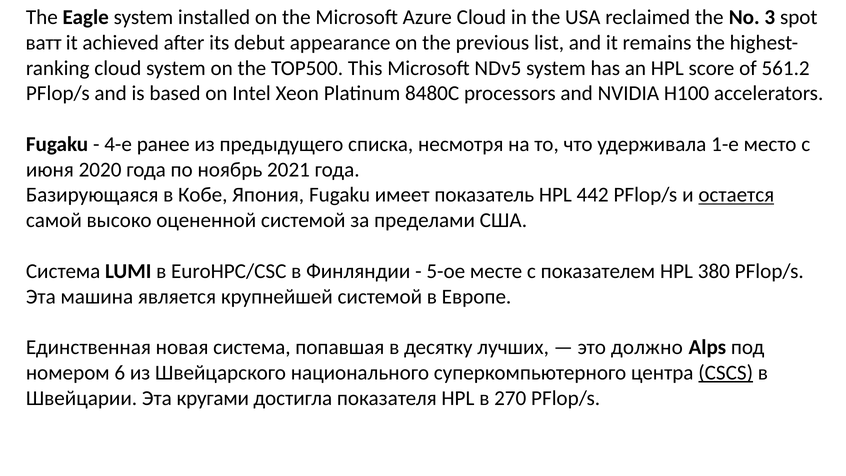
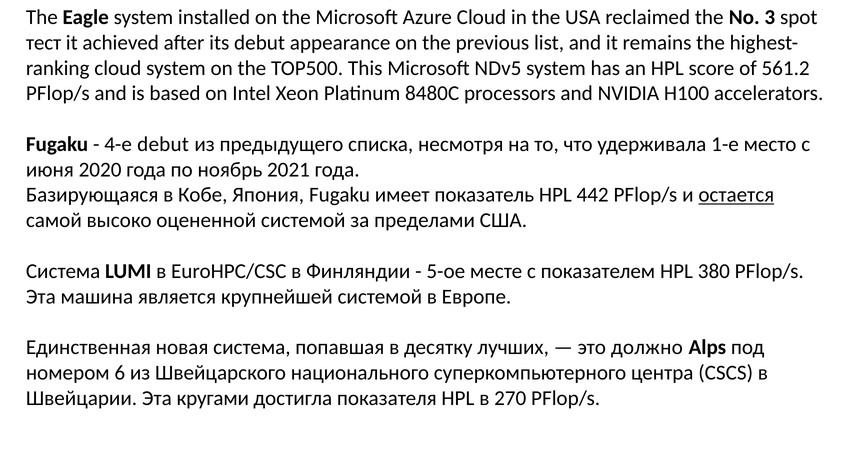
ватт: ватт -> тест (44, 43)
4-е ранее: ранее -> debut (163, 144)
CSCS underline: present -> none (726, 373)
